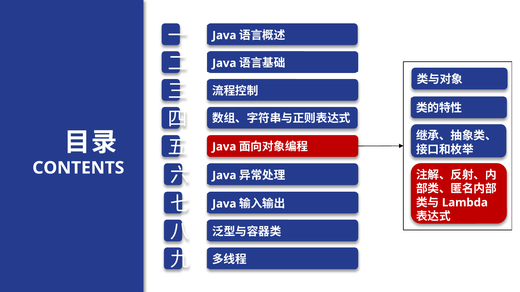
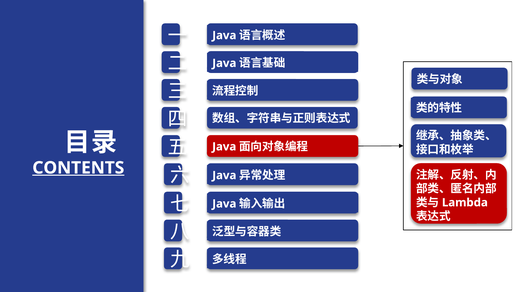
CONTENTS underline: none -> present (78, 168)
